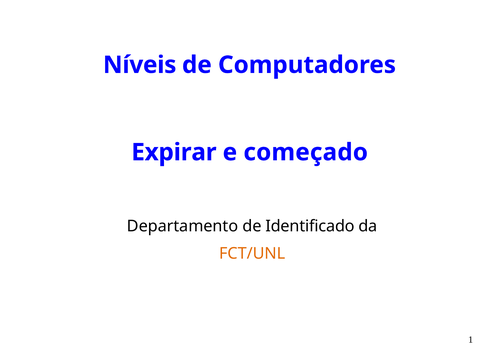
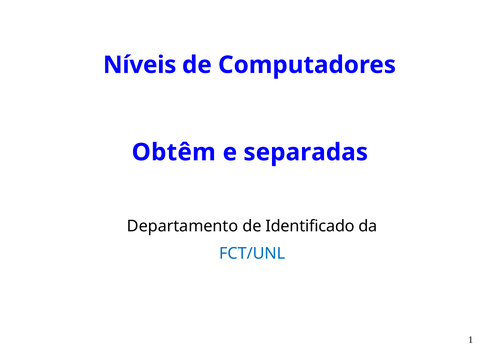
Expirar: Expirar -> Obtêm (174, 152)
começado: começado -> separadas (306, 152)
FCT/UNL colour: orange -> blue (252, 253)
